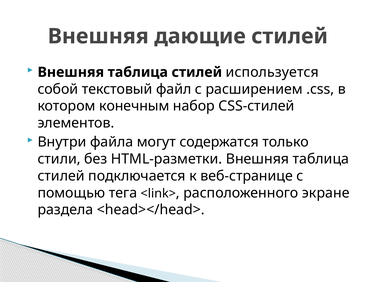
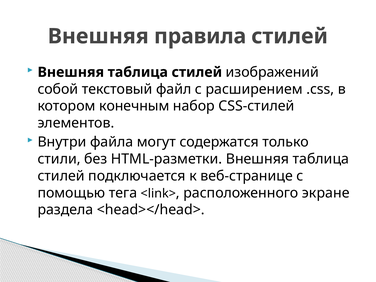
дающие: дающие -> правила (200, 36)
используется: используется -> изображений (272, 72)
